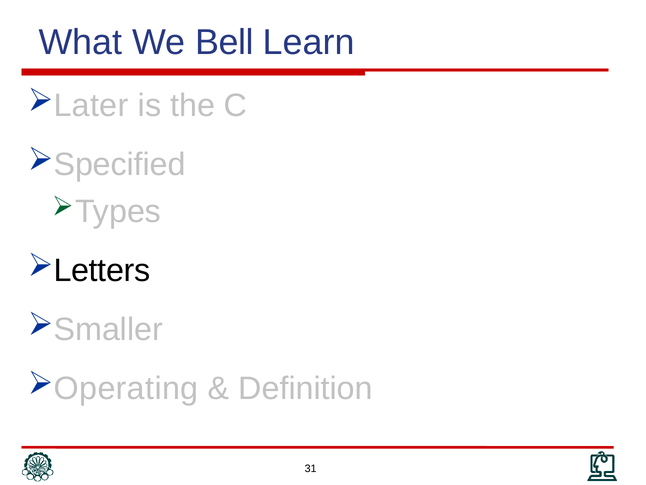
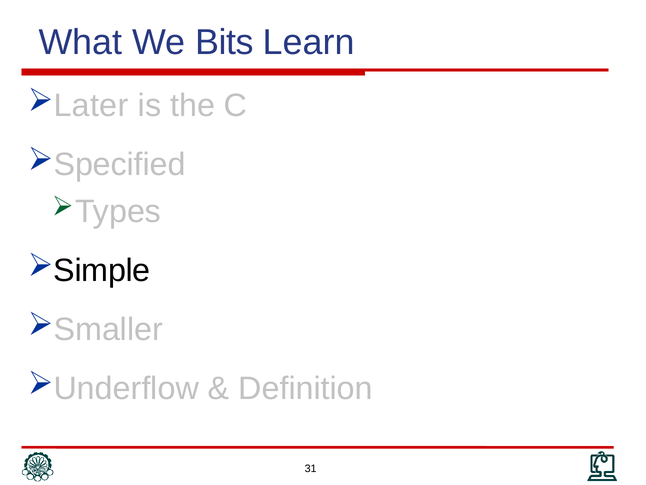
Bell: Bell -> Bits (224, 42)
Letters: Letters -> Simple (102, 270)
Operating: Operating -> Underflow (126, 388)
